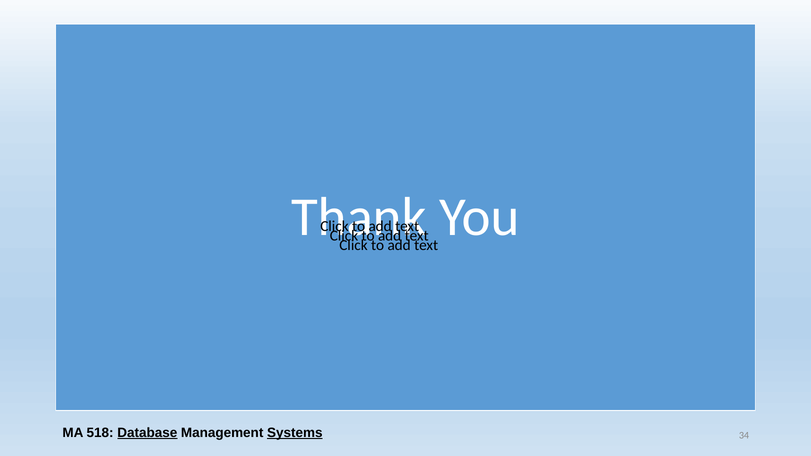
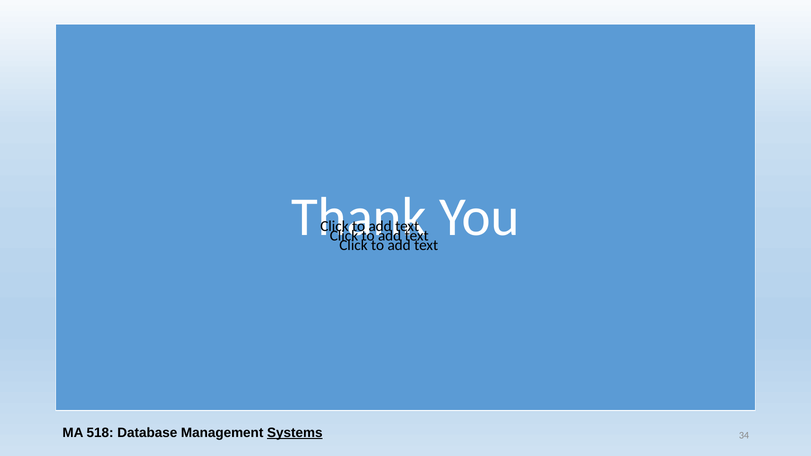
Database underline: present -> none (147, 433)
